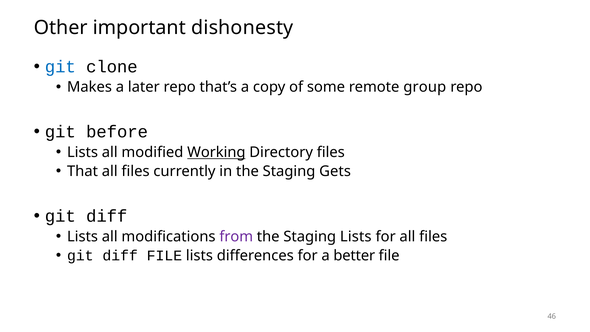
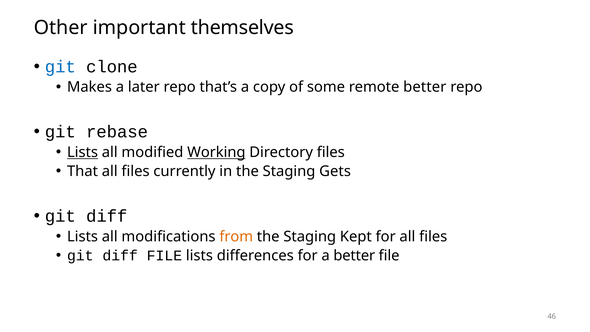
dishonesty: dishonesty -> themselves (242, 28)
remote group: group -> better (425, 87)
before: before -> rebase (117, 132)
Lists underline: none -> present (83, 152)
from colour: purple -> orange (236, 236)
Staging Lists: Lists -> Kept (356, 236)
